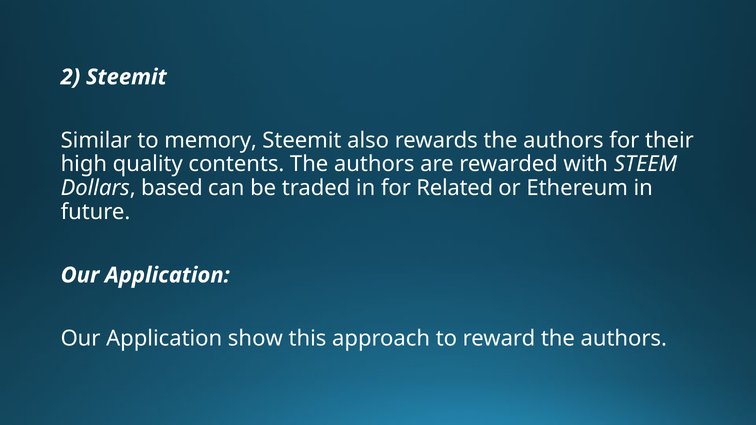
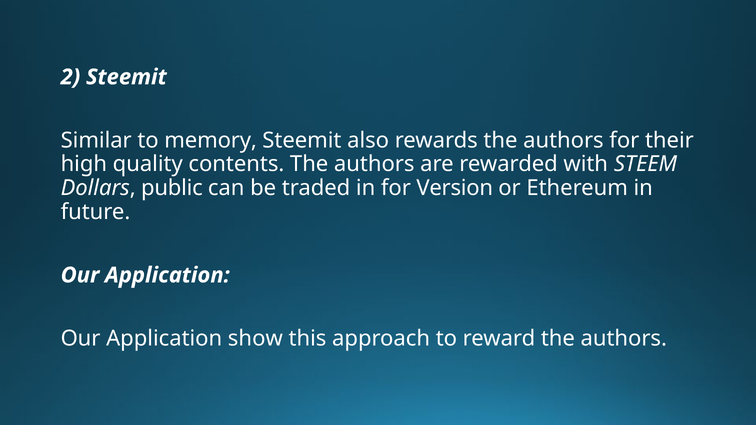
based: based -> public (172, 188)
Related: Related -> Version (455, 188)
